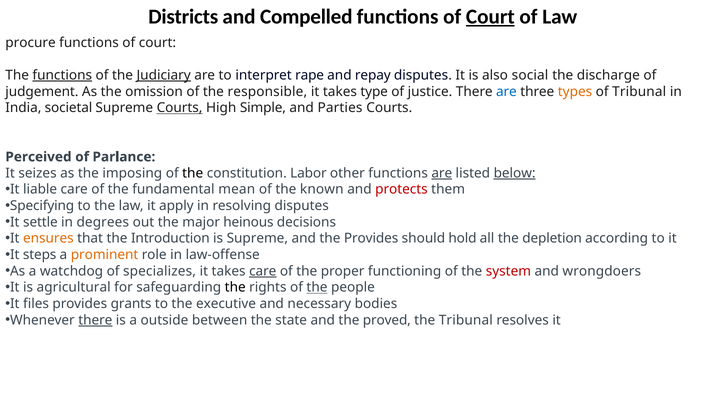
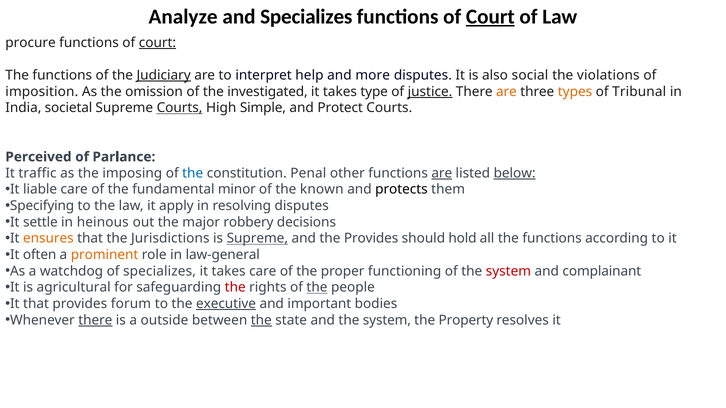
Districts: Districts -> Analyze (183, 17)
and Compelled: Compelled -> Specializes (306, 17)
court underline: none -> present (157, 43)
functions underline: present -> none (62, 75)
rape: rape -> help (309, 75)
repay: repay -> more (373, 75)
discharge: discharge -> violations (608, 75)
judgement: judgement -> imposition (42, 92)
responsible: responsible -> investigated (267, 92)
justice underline: none -> present (430, 92)
are colour: blue -> orange (506, 92)
Parties: Parties -> Protect (340, 108)
seizes: seizes -> traffic (37, 173)
the colour: black -> blue (193, 173)
Labor: Labor -> Penal (308, 173)
mean: mean -> minor (237, 190)
protects colour: red -> black (401, 190)
degrees: degrees -> heinous (103, 222)
heinous: heinous -> robbery (248, 222)
Introduction: Introduction -> Jurisdictions (170, 239)
Supreme underline: none -> present (257, 239)
all the depletion: depletion -> functions (552, 239)
steps: steps -> often (40, 255)
law-offense: law-offense -> law-general (223, 255)
care underline: present -> none (263, 271)
wrongdoers: wrongdoers -> complainant (602, 271)
the colour: black -> red (235, 288)
It files: files -> that (36, 304)
grants: grants -> forum (131, 304)
executive underline: none -> present (226, 304)
necessary: necessary -> important (319, 304)
the underline: none -> present (261, 320)
and the proved: proved -> system (387, 320)
the Tribunal: Tribunal -> Property (466, 320)
